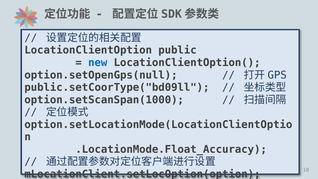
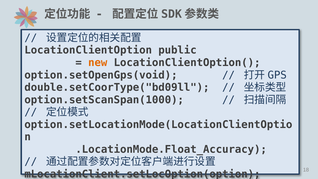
new colour: blue -> orange (98, 63)
option.setOpenGps(null: option.setOpenGps(null -> option.setOpenGps(void (101, 75)
public.setCoorType("bd09ll: public.setCoorType("bd09ll -> double.setCoorType("bd09ll (117, 87)
